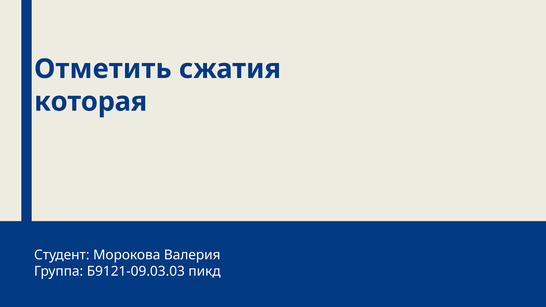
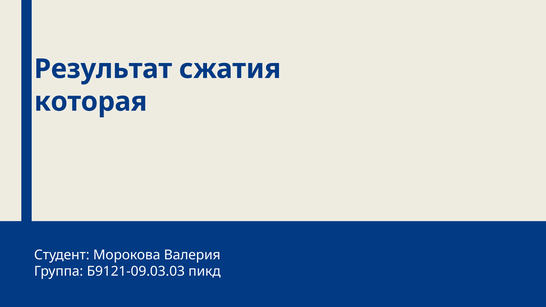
Отметить: Отметить -> Результат (103, 69)
